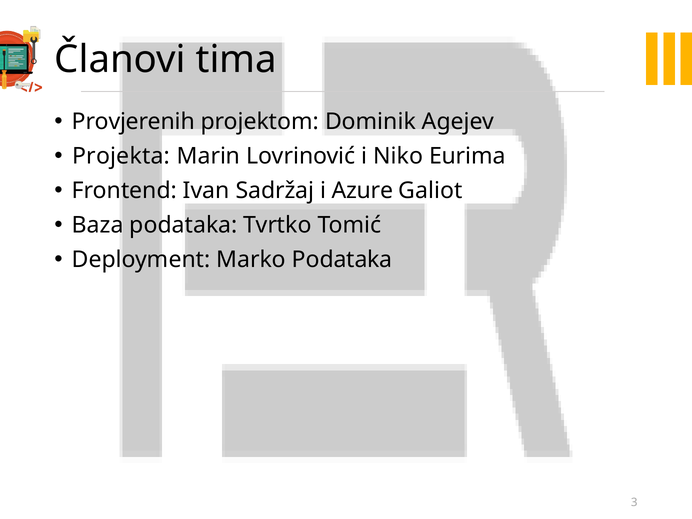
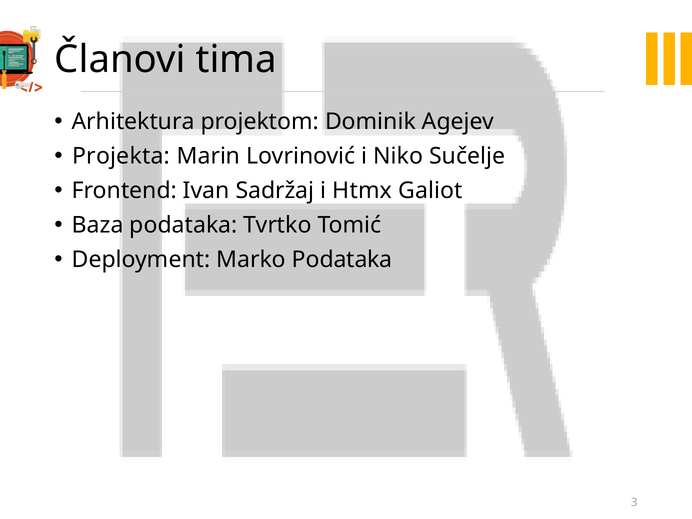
Provjerenih: Provjerenih -> Arhitektura (133, 121)
Eurima: Eurima -> Sučelje (467, 156)
Azure: Azure -> Htmx (362, 190)
